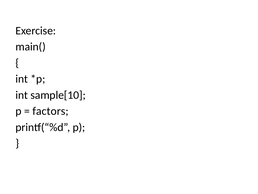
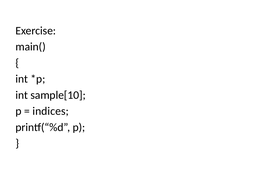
factors: factors -> indices (51, 111)
